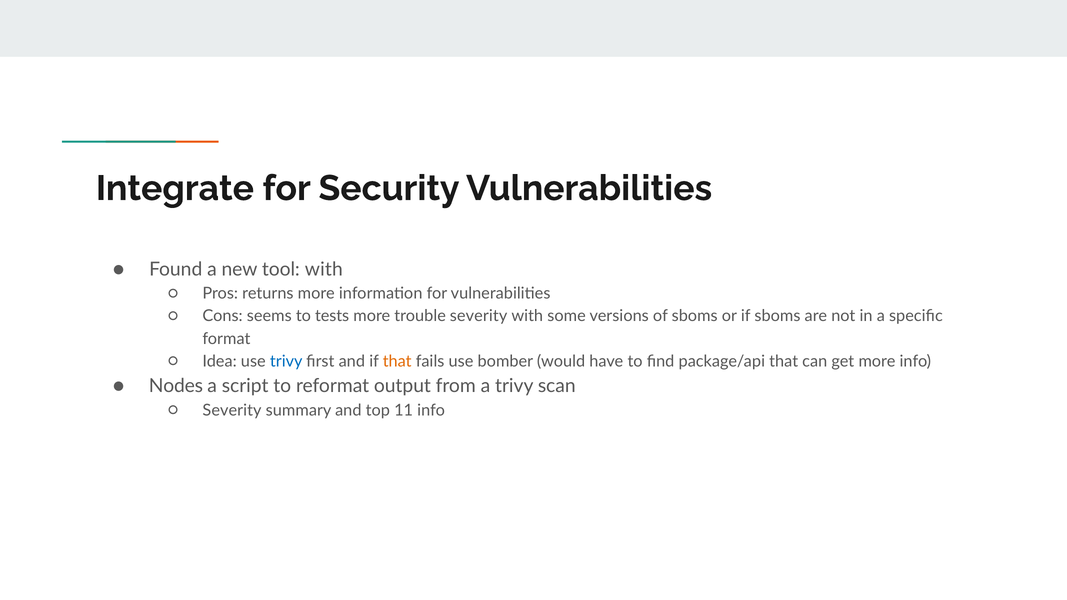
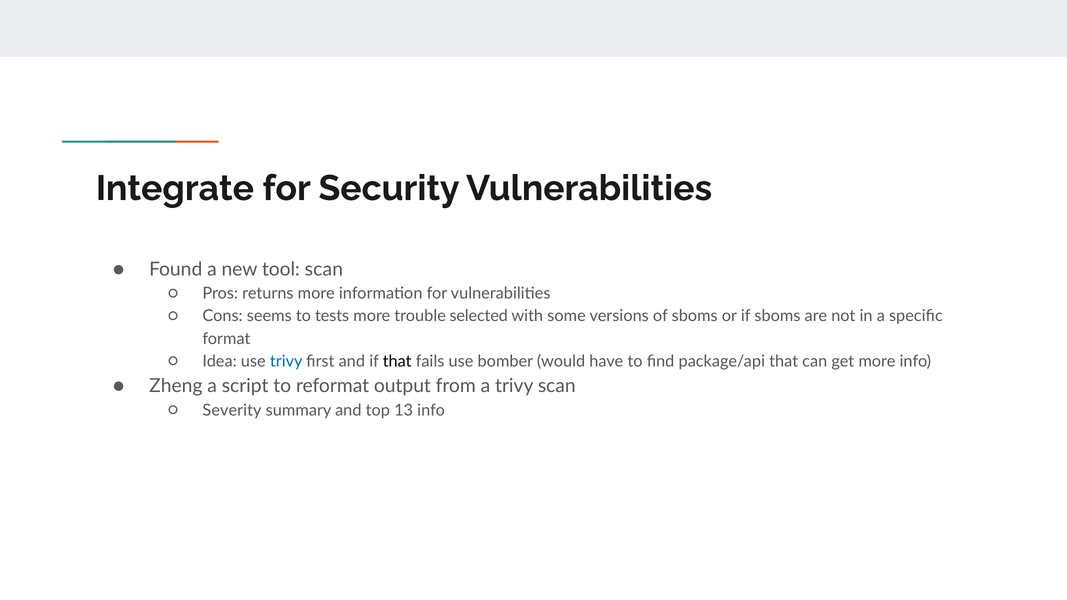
tool with: with -> scan (324, 270)
trouble severity: severity -> selected (479, 316)
that colour: orange -> black (397, 361)
Nodes: Nodes -> Zheng (176, 386)
11: 11 -> 13 (404, 410)
